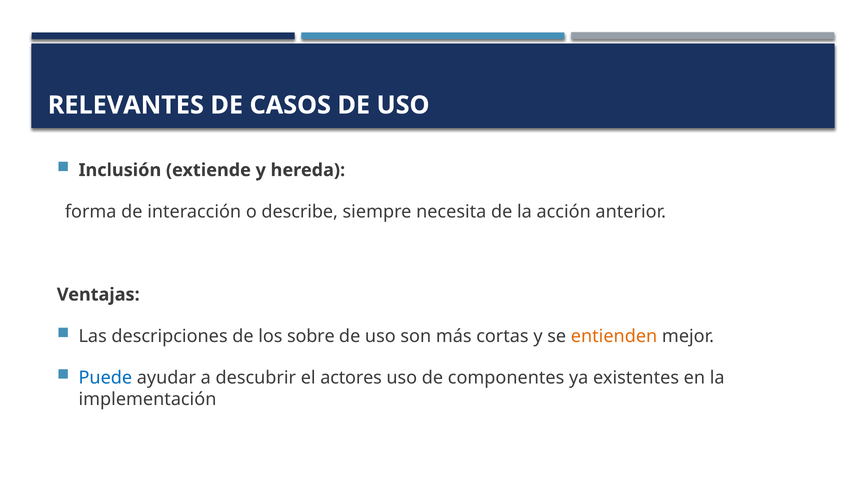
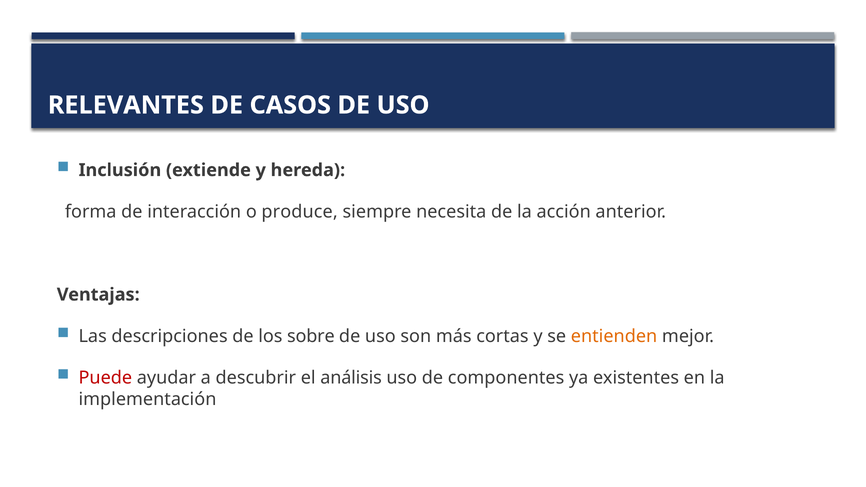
describe: describe -> produce (300, 212)
Puede colour: blue -> red (105, 378)
actores: actores -> análisis (351, 378)
